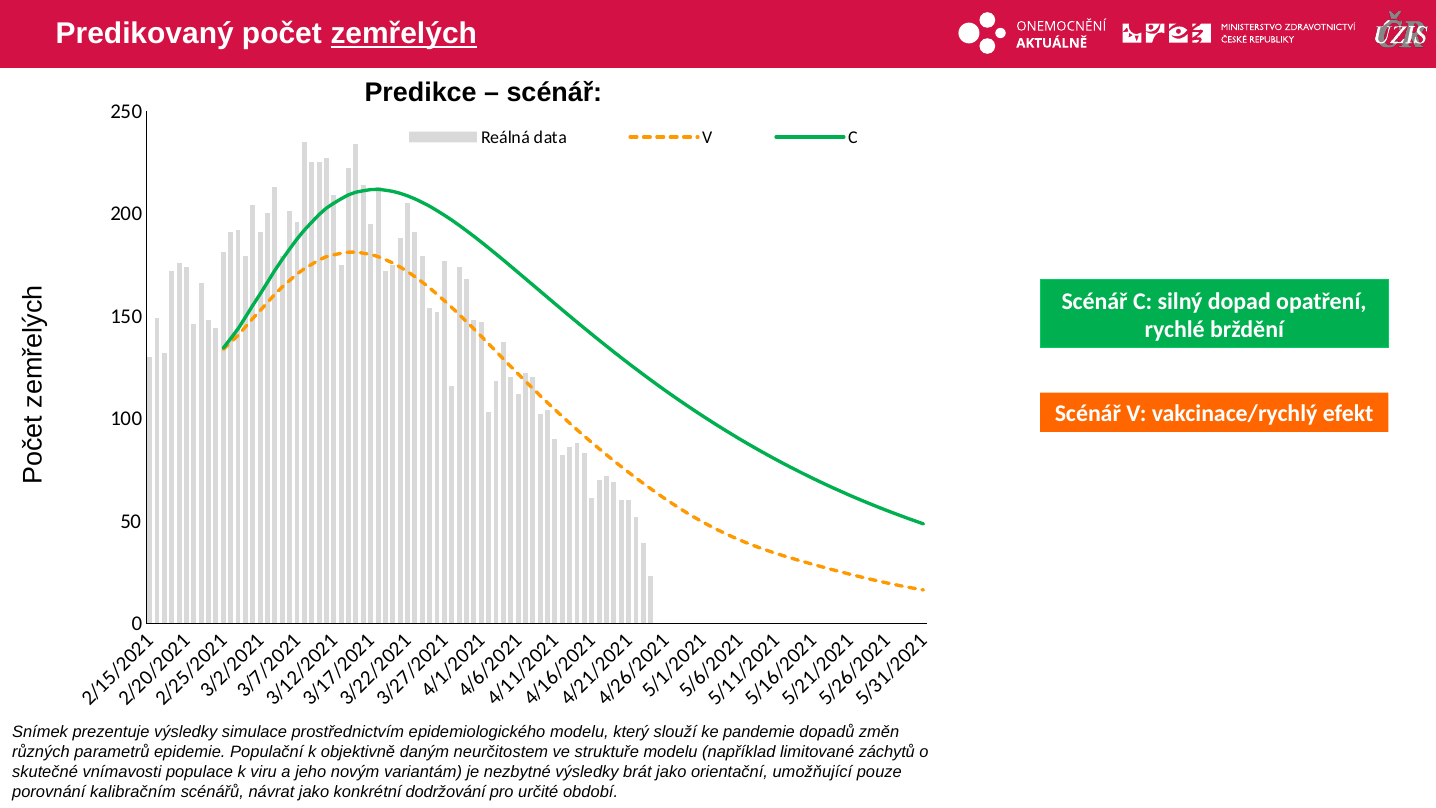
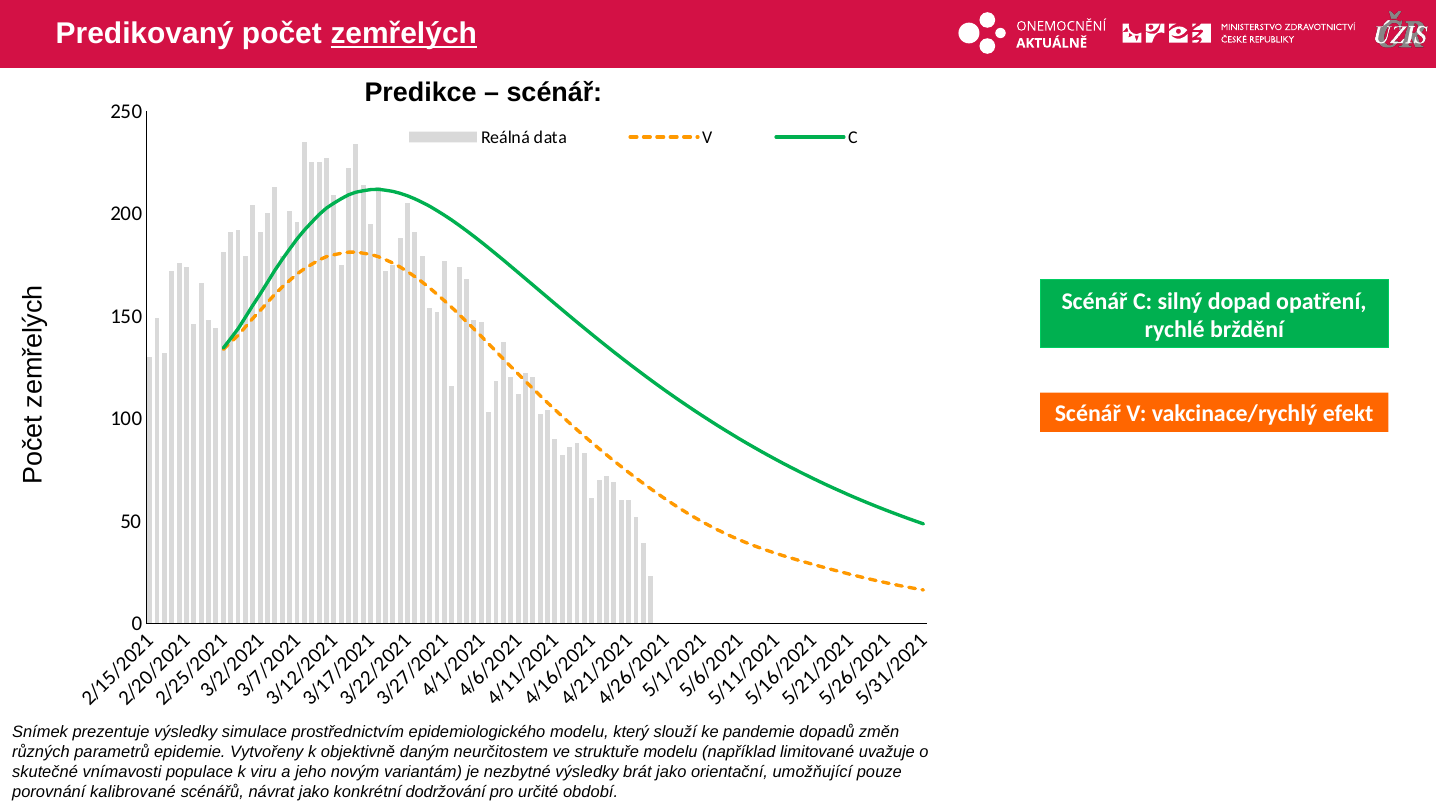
Populační: Populační -> Vytvořeny (267, 752)
záchytů: záchytů -> uvažuje (887, 752)
kalibračním: kalibračním -> kalibrované (133, 792)
